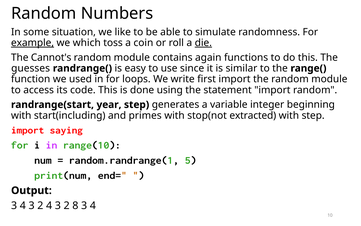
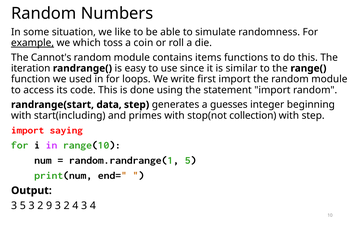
die underline: present -> none (203, 43)
again: again -> items (208, 57)
guesses: guesses -> iteration (31, 68)
year: year -> data (109, 104)
variable: variable -> guesses (229, 104)
extracted: extracted -> collection (253, 115)
4: 4 -> 5 (23, 205)
2 4: 4 -> 9 (49, 205)
2 8: 8 -> 4 (75, 205)
